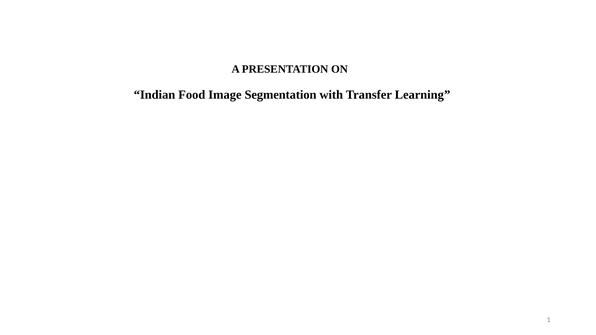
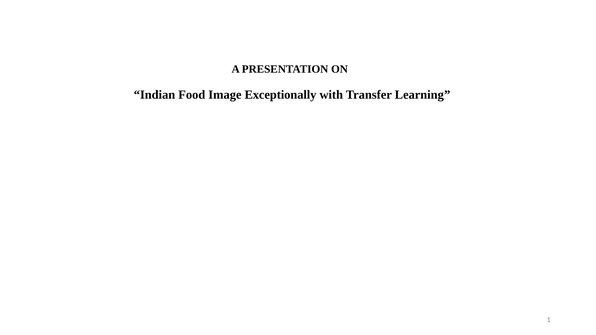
Segmentation: Segmentation -> Exceptionally (281, 95)
